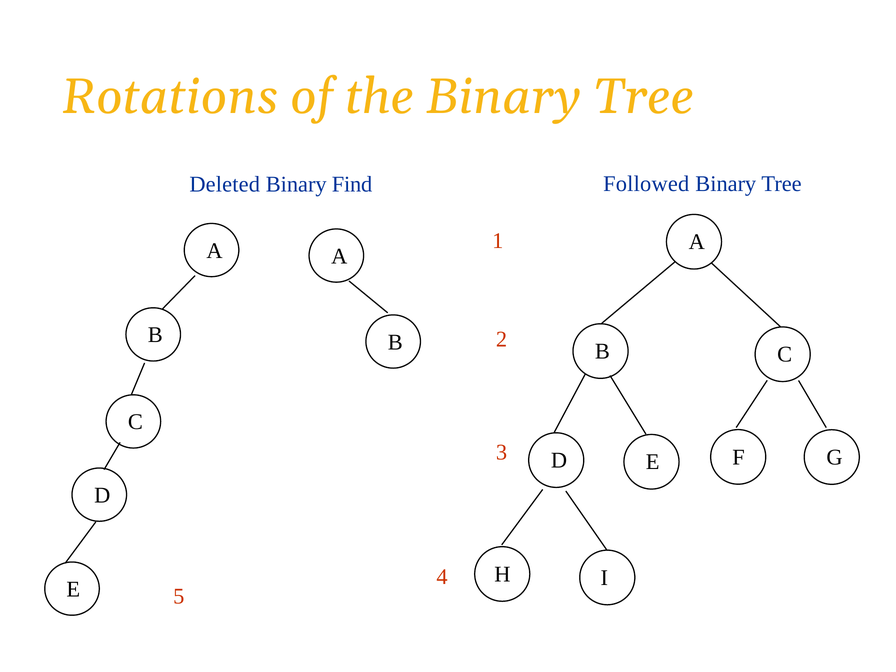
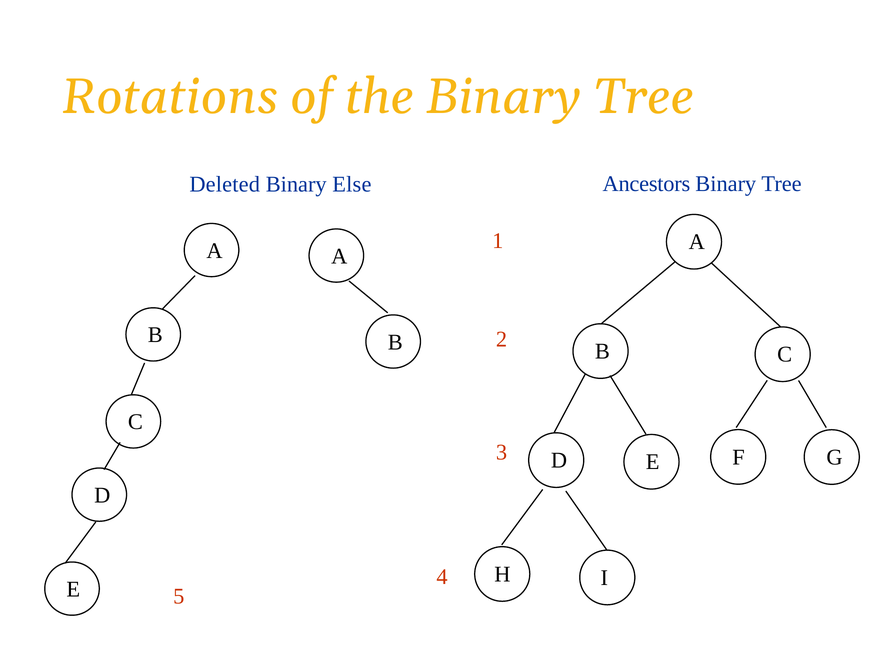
Followed: Followed -> Ancestors (646, 184)
Find: Find -> Else (352, 184)
